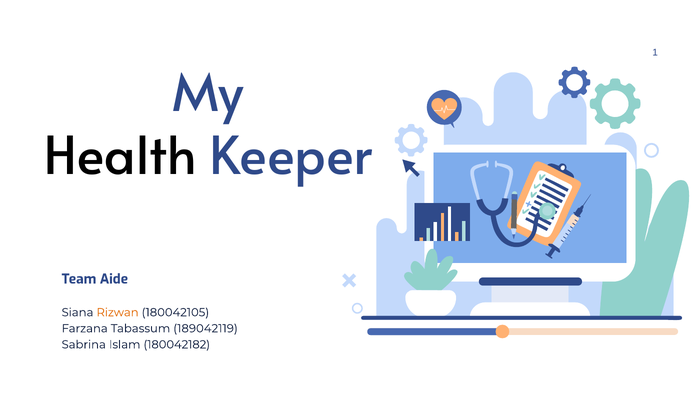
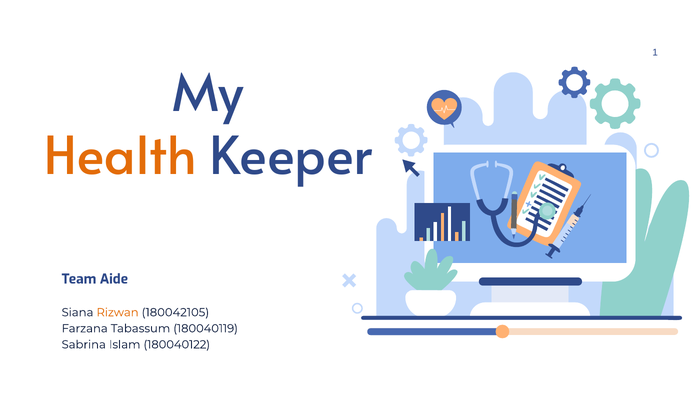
Health colour: black -> orange (120, 157)
189042119: 189042119 -> 180040119 (206, 329)
180042182: 180042182 -> 180040122 (177, 345)
